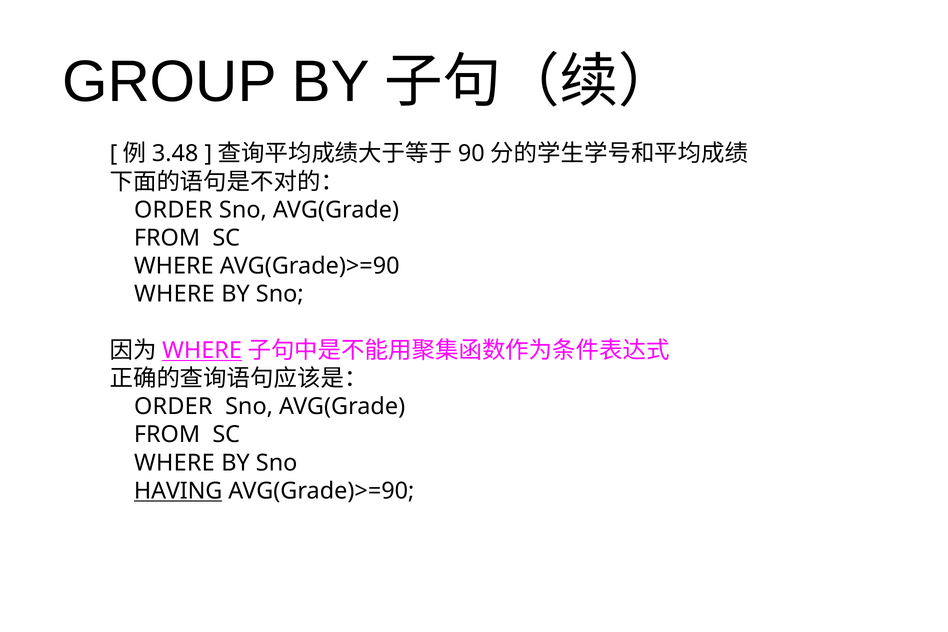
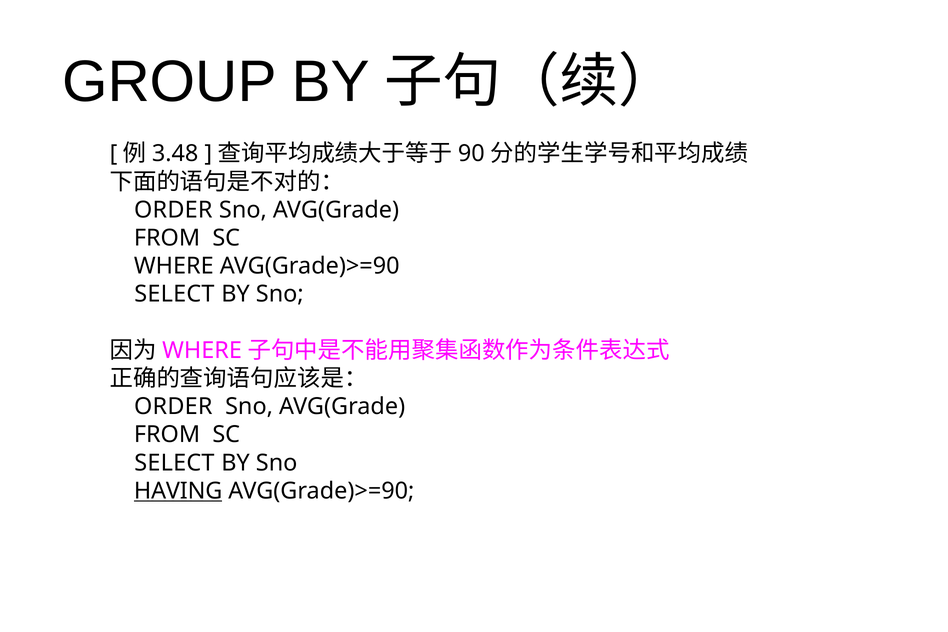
WHERE: WHERE -> SELECT (174, 294)
WHERE underline: present -> none (202, 350)
WHERE: WHERE -> SELECT (174, 463)
